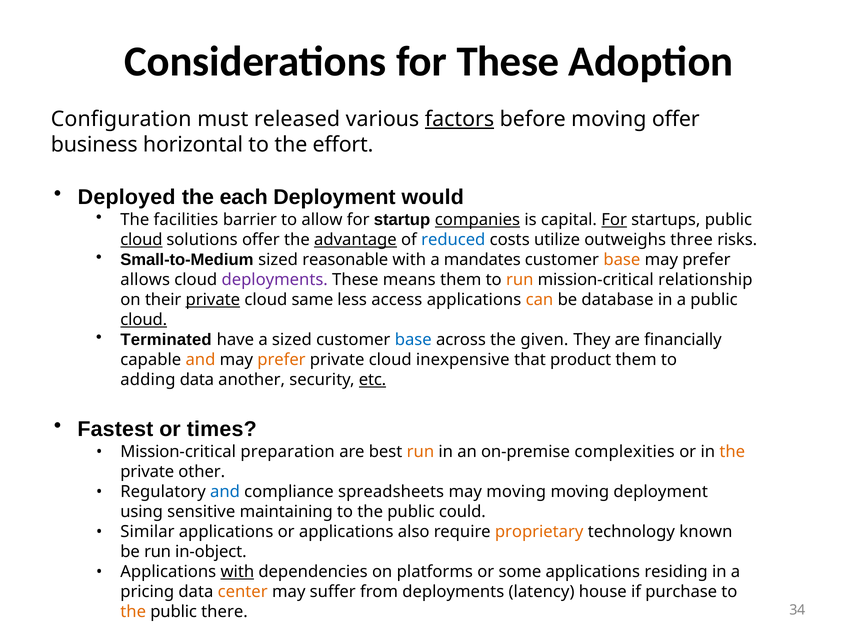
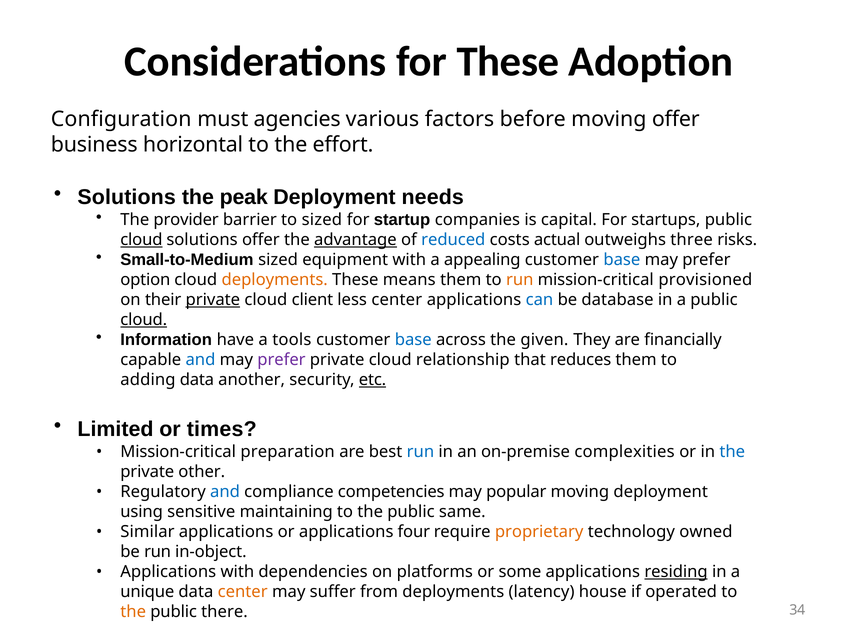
released: released -> agencies (297, 119)
factors underline: present -> none (460, 119)
Deployed: Deployed -> Solutions (127, 197)
each: each -> peak (244, 197)
would: would -> needs (433, 197)
facilities: facilities -> provider (186, 220)
to allow: allow -> sized (322, 220)
companies underline: present -> none (477, 220)
For underline: present -> none (614, 220)
utilize: utilize -> actual (557, 240)
reasonable: reasonable -> equipment (345, 260)
mandates: mandates -> appealing (482, 260)
base colour: orange -> blue (622, 260)
allows: allows -> option (145, 280)
deployments colour: purple -> orange (275, 280)
relationship: relationship -> provisioned (705, 280)
same: same -> client (312, 300)
less access: access -> center (397, 300)
can colour: orange -> blue (539, 300)
Terminated: Terminated -> Information (166, 340)
a sized: sized -> tools (292, 340)
and colour: orange -> blue (200, 360)
prefer colour: orange -> purple (281, 360)
inexpensive: inexpensive -> relationship (463, 360)
product: product -> reduces (581, 360)
Fastest: Fastest -> Limited (115, 429)
run colour: orange -> blue (420, 452)
the colour: orange -> blue (732, 452)
spreadsheets: spreadsheets -> competencies (391, 492)
may moving: moving -> popular (516, 492)
could: could -> same (462, 512)
also: also -> four (414, 532)
known: known -> owned (706, 532)
with underline: present -> none (237, 572)
residing underline: none -> present (676, 572)
pricing: pricing -> unique (147, 592)
purchase: purchase -> operated (681, 592)
